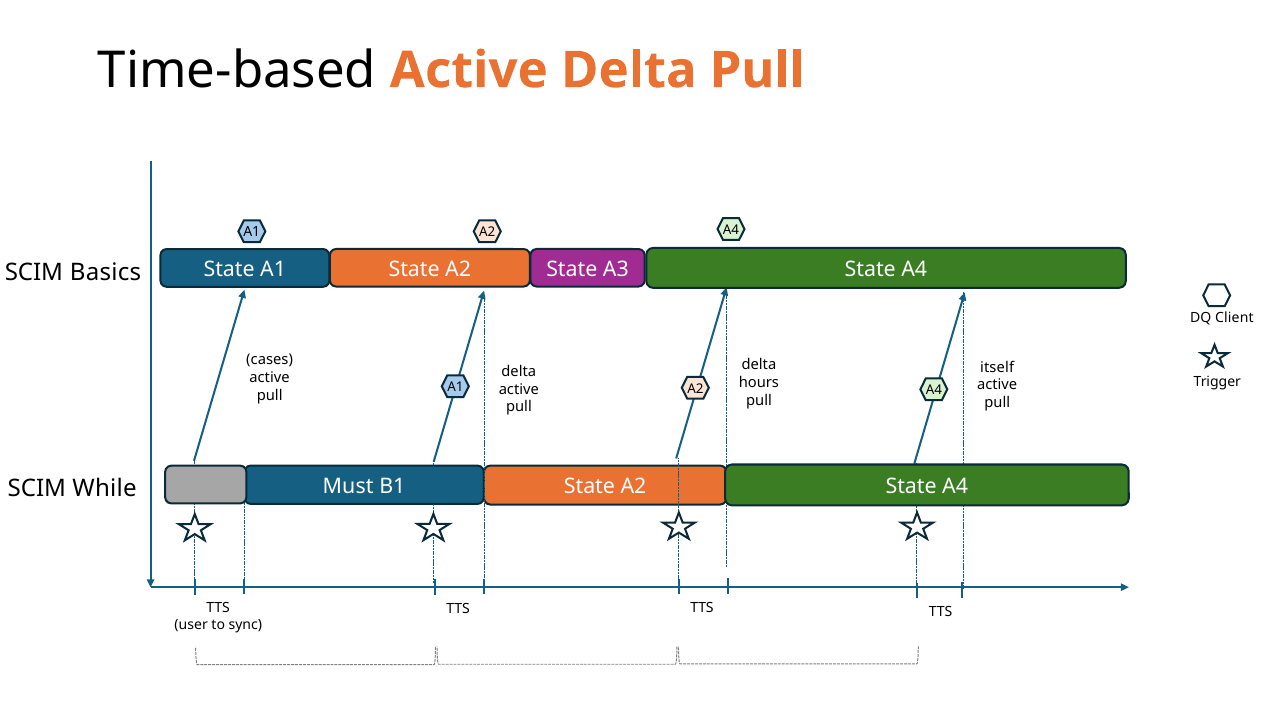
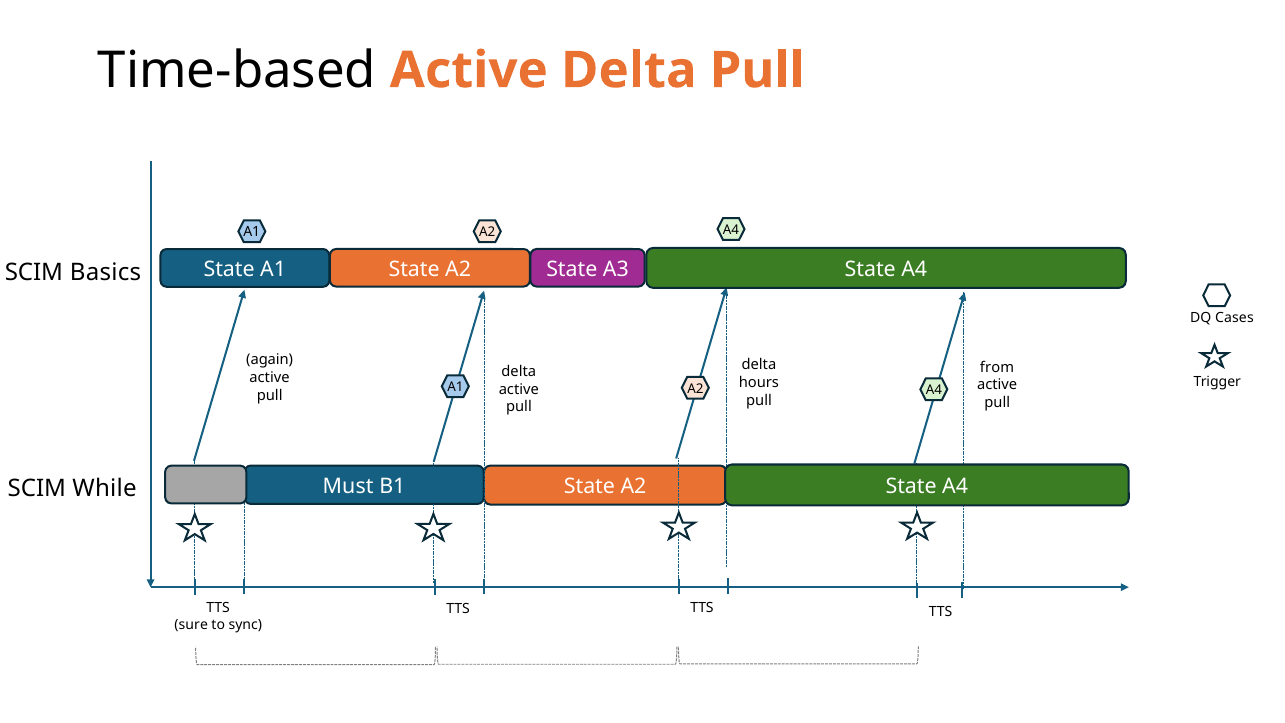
Client: Client -> Cases (1234, 317)
cases: cases -> again (270, 360)
itself: itself -> from (997, 367)
user: user -> sure (191, 625)
